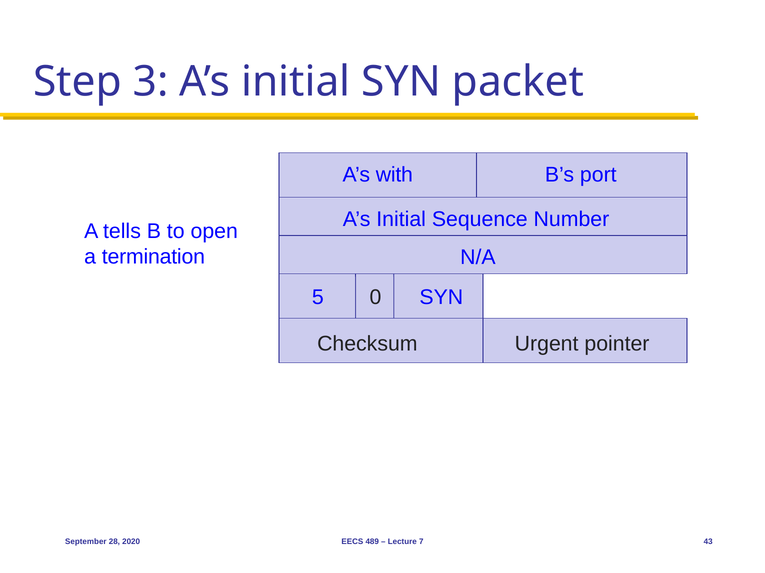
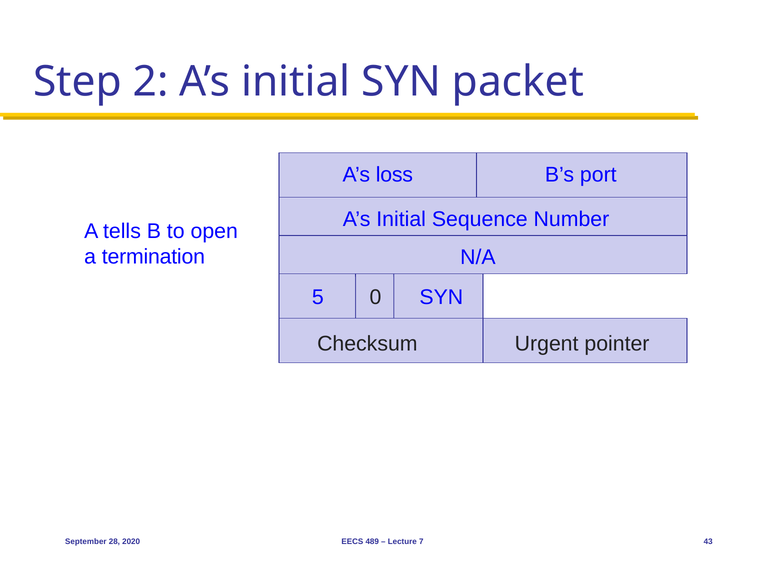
3: 3 -> 2 (151, 82)
with: with -> loss (394, 175)
